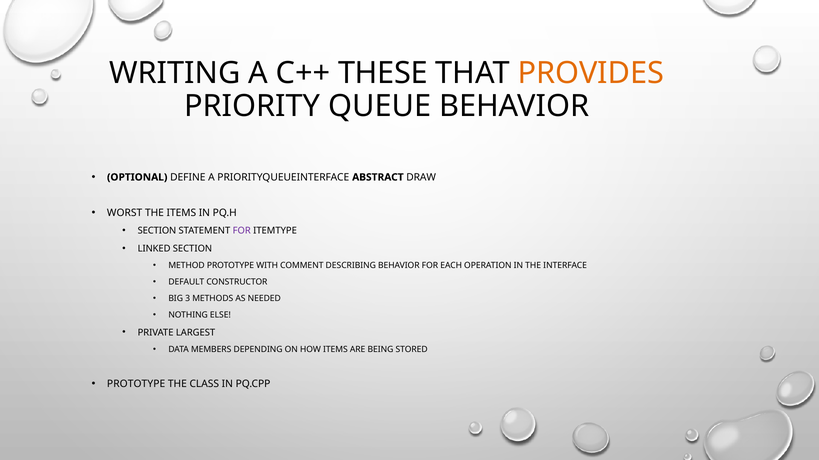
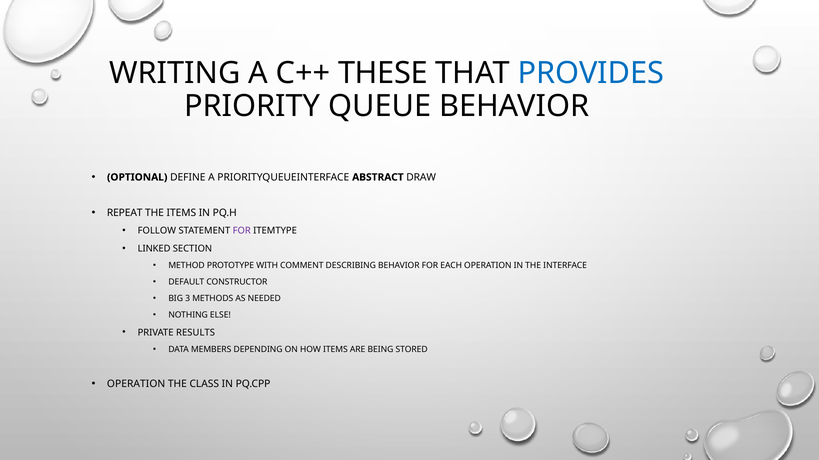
PROVIDES colour: orange -> blue (591, 73)
WORST: WORST -> REPEAT (125, 213)
SECTION: SECTION -> FOLLOW (157, 231)
LARGEST: LARGEST -> RESULTS (196, 333)
PROTOTYPE: PROTOTYPE -> OPERATION (136, 385)
